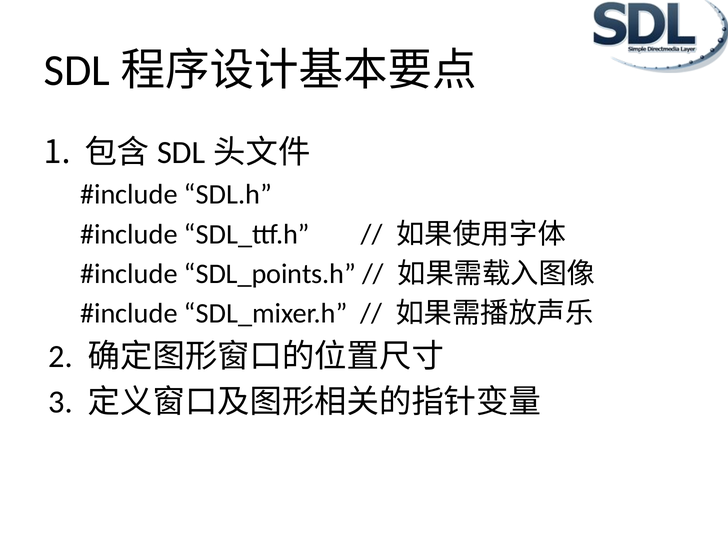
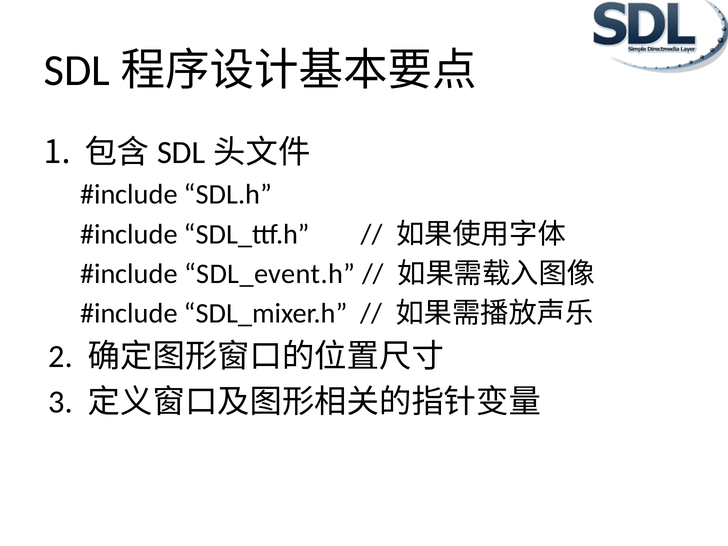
SDL_points.h: SDL_points.h -> SDL_event.h (270, 274)
